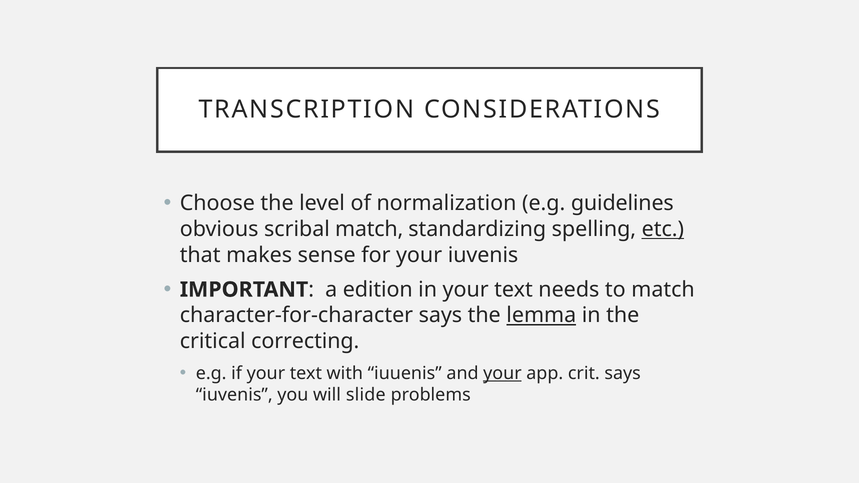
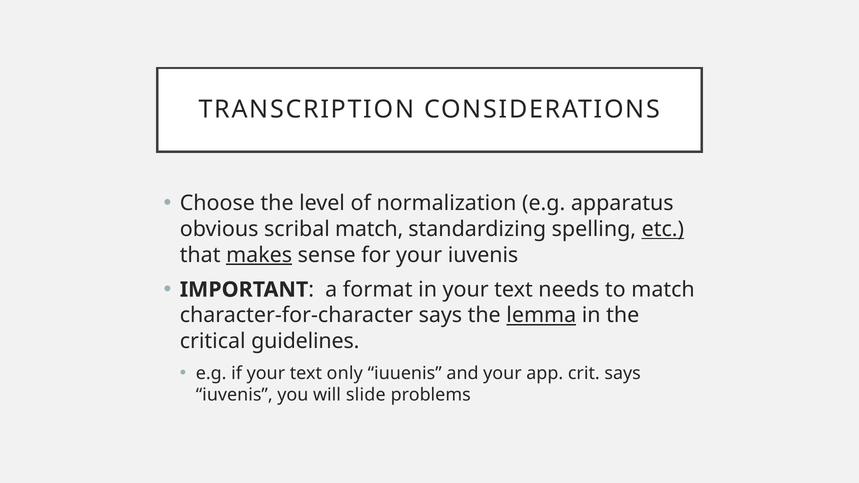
guidelines: guidelines -> apparatus (622, 203)
makes underline: none -> present (259, 255)
edition: edition -> format (378, 290)
correcting: correcting -> guidelines (305, 341)
with: with -> only (345, 374)
your underline: present -> none (502, 374)
